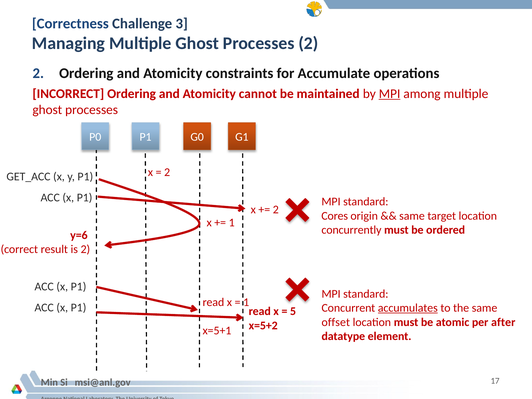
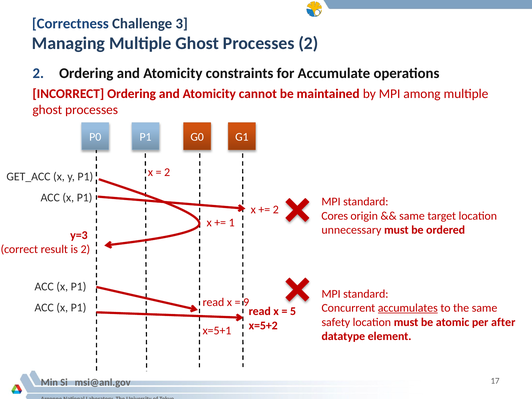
MPI underline: present -> none (390, 94)
concurrently: concurrently -> unnecessary (351, 230)
y=6: y=6 -> y=3 (79, 235)
1: 1 -> 9 (246, 302)
offset: offset -> safety (336, 322)
